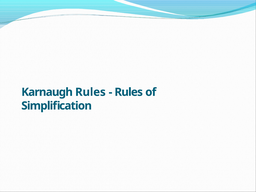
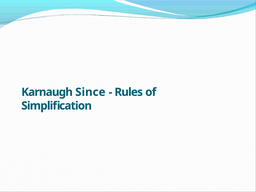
Karnaugh Rules: Rules -> Since (90, 92)
